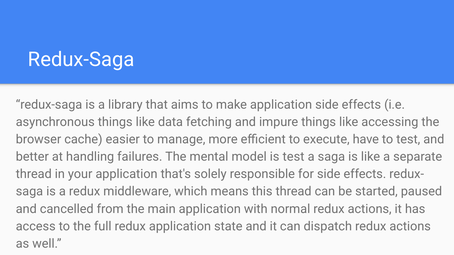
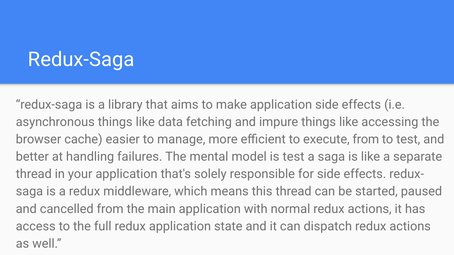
execute have: have -> from (366, 140)
